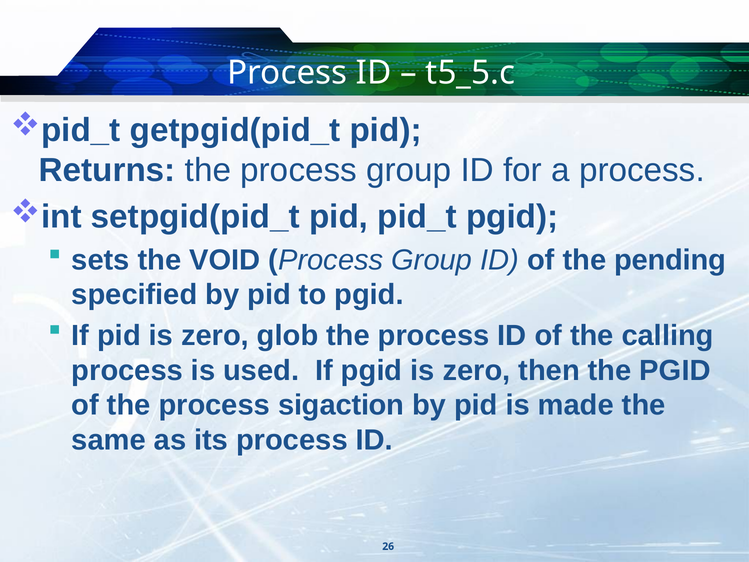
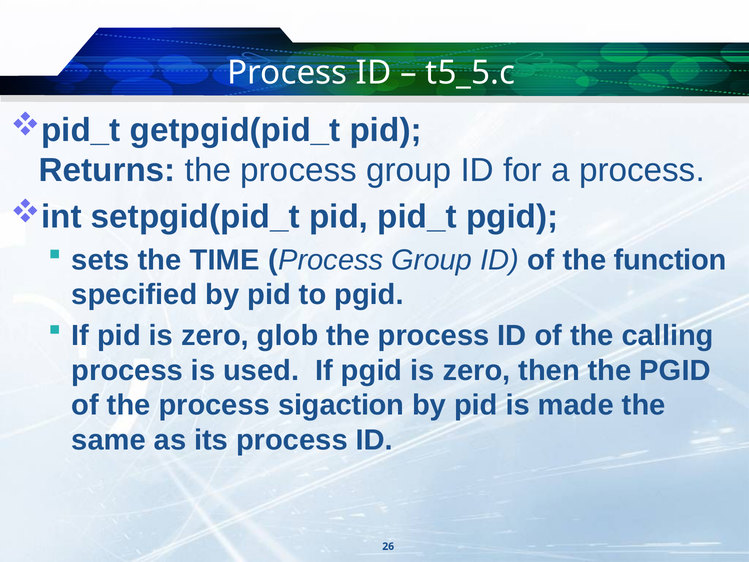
VOID: VOID -> TIME (225, 260)
pending: pending -> function (670, 260)
